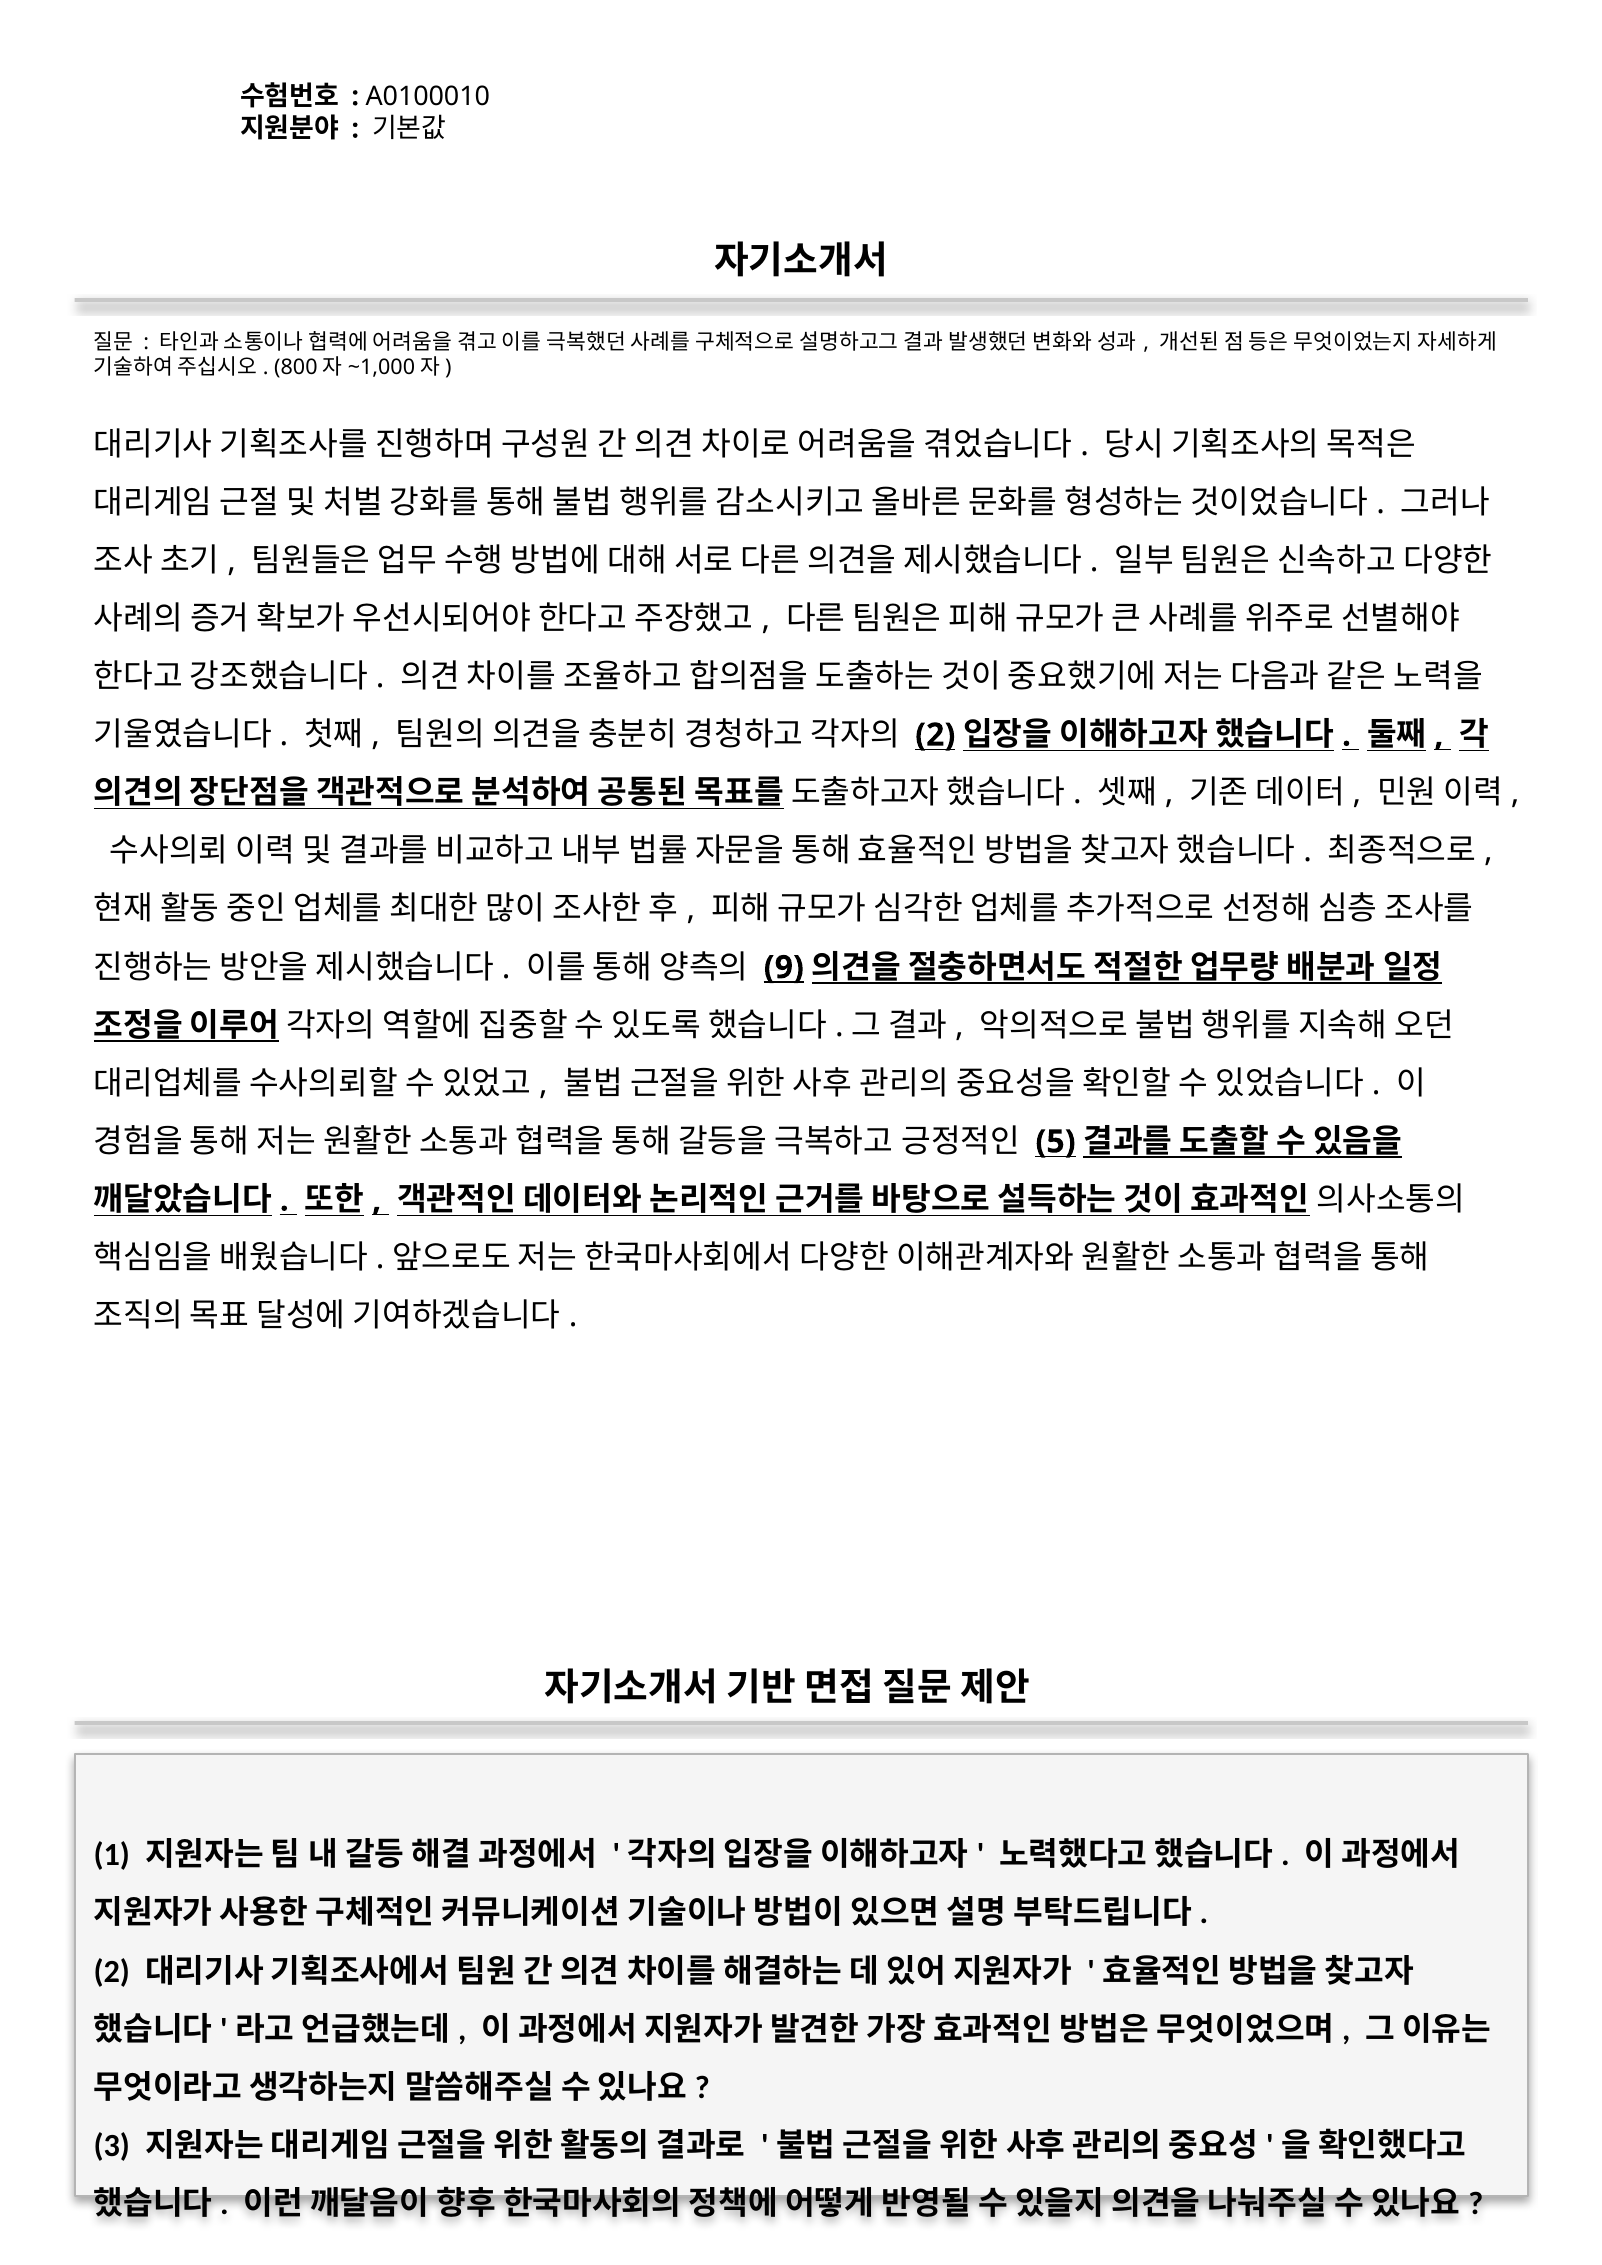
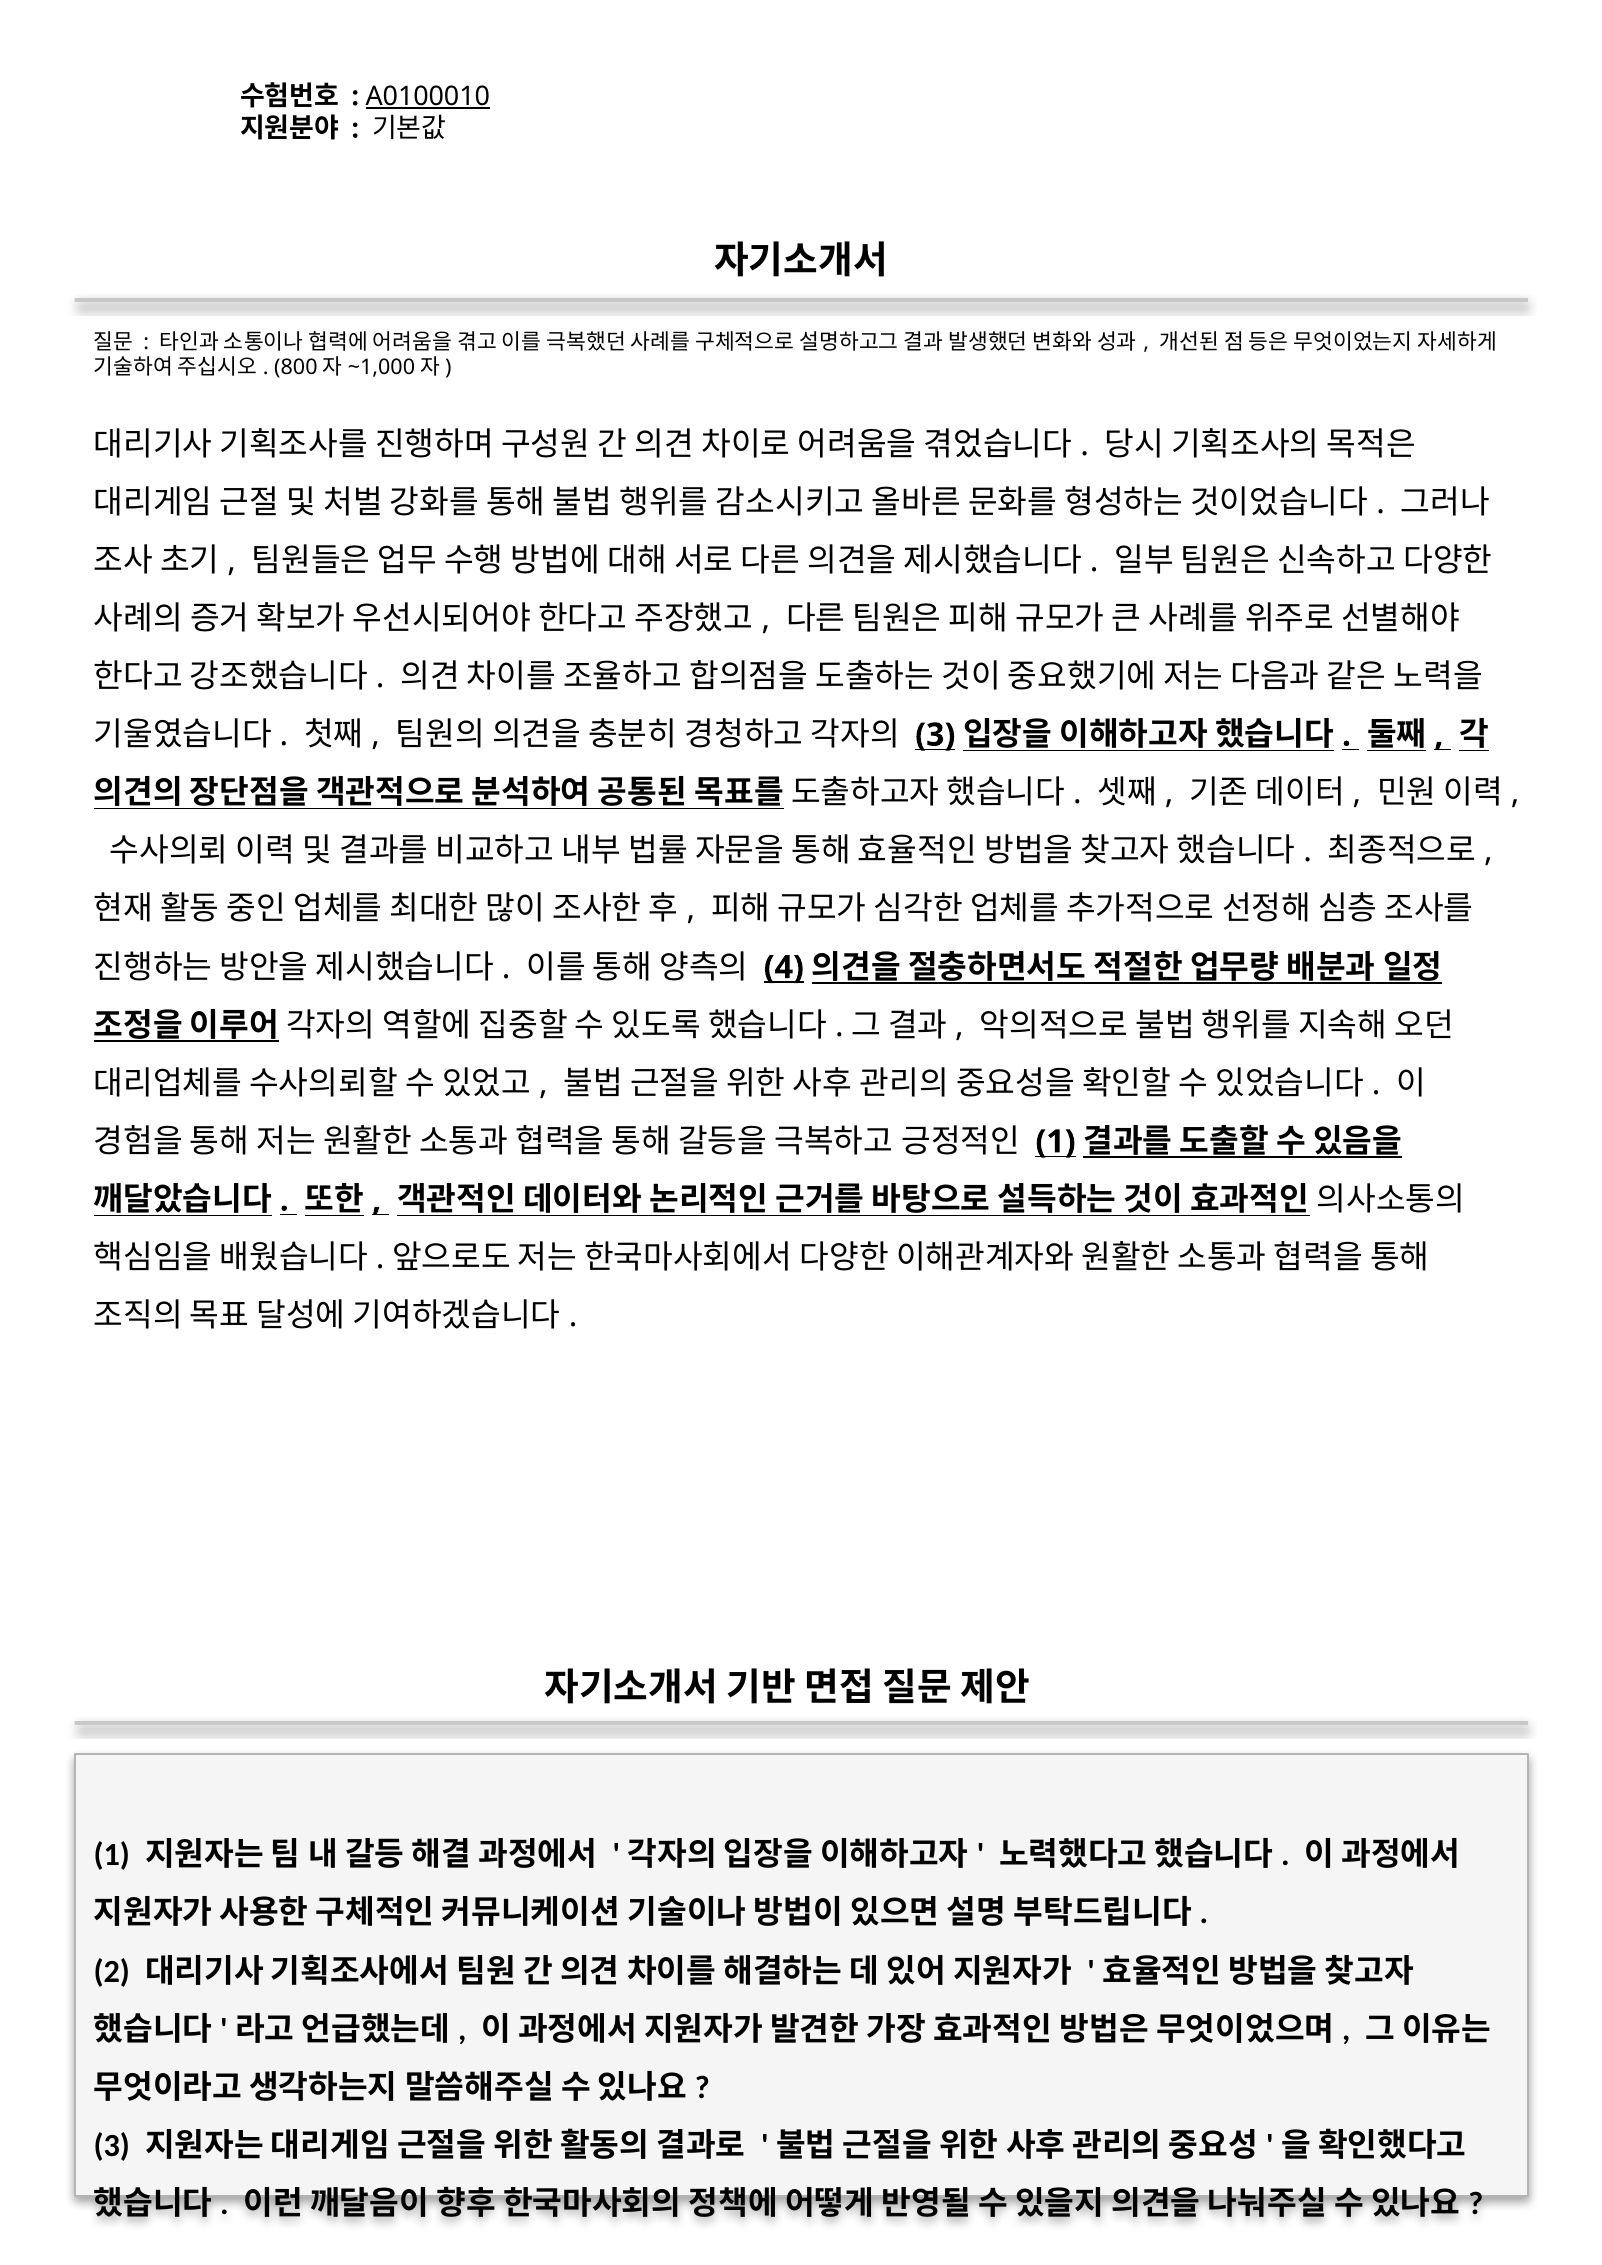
A0100010 underline: none -> present (428, 96)
2: 2 -> 3 (935, 735)
9: 9 -> 4 (784, 968)
5: 5 -> 1 (1056, 1142)
